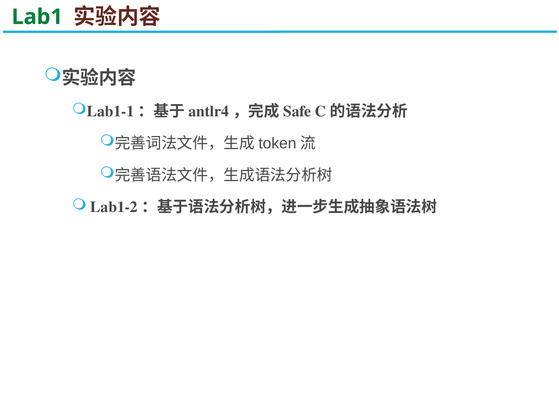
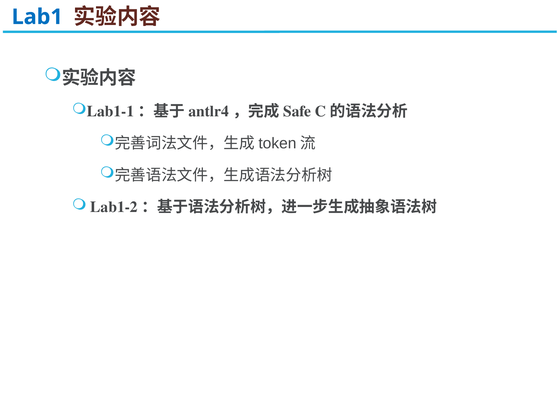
Lab1 colour: green -> blue (37, 17)
